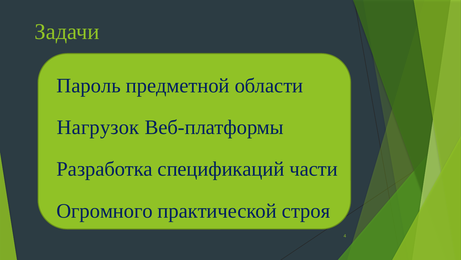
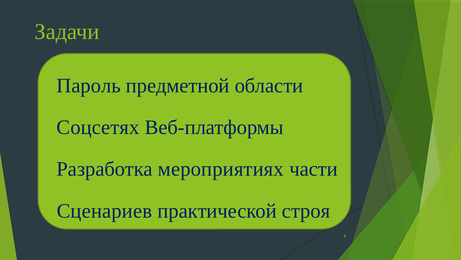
Нагрузок: Нагрузок -> Соцсетях (98, 127)
спецификаций: спецификаций -> мероприятиях (221, 169)
Огромного: Огромного -> Сценариев (104, 210)
